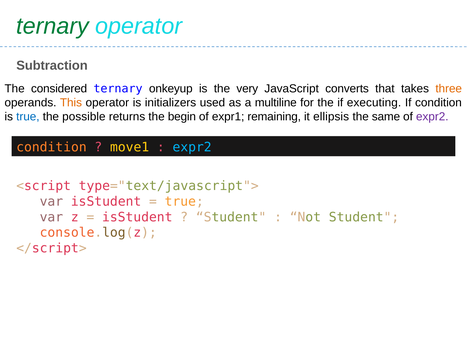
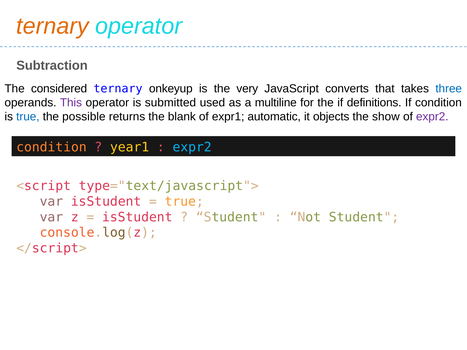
ternary colour: green -> orange (53, 26)
three colour: orange -> blue (449, 89)
This colour: orange -> purple (71, 103)
initializers: initializers -> submitted (170, 103)
executing: executing -> definitions (374, 103)
begin: begin -> blank (182, 117)
remaining: remaining -> automatic (274, 117)
ellipsis: ellipsis -> objects (331, 117)
same: same -> show (386, 117)
move1: move1 -> year1 (130, 147)
